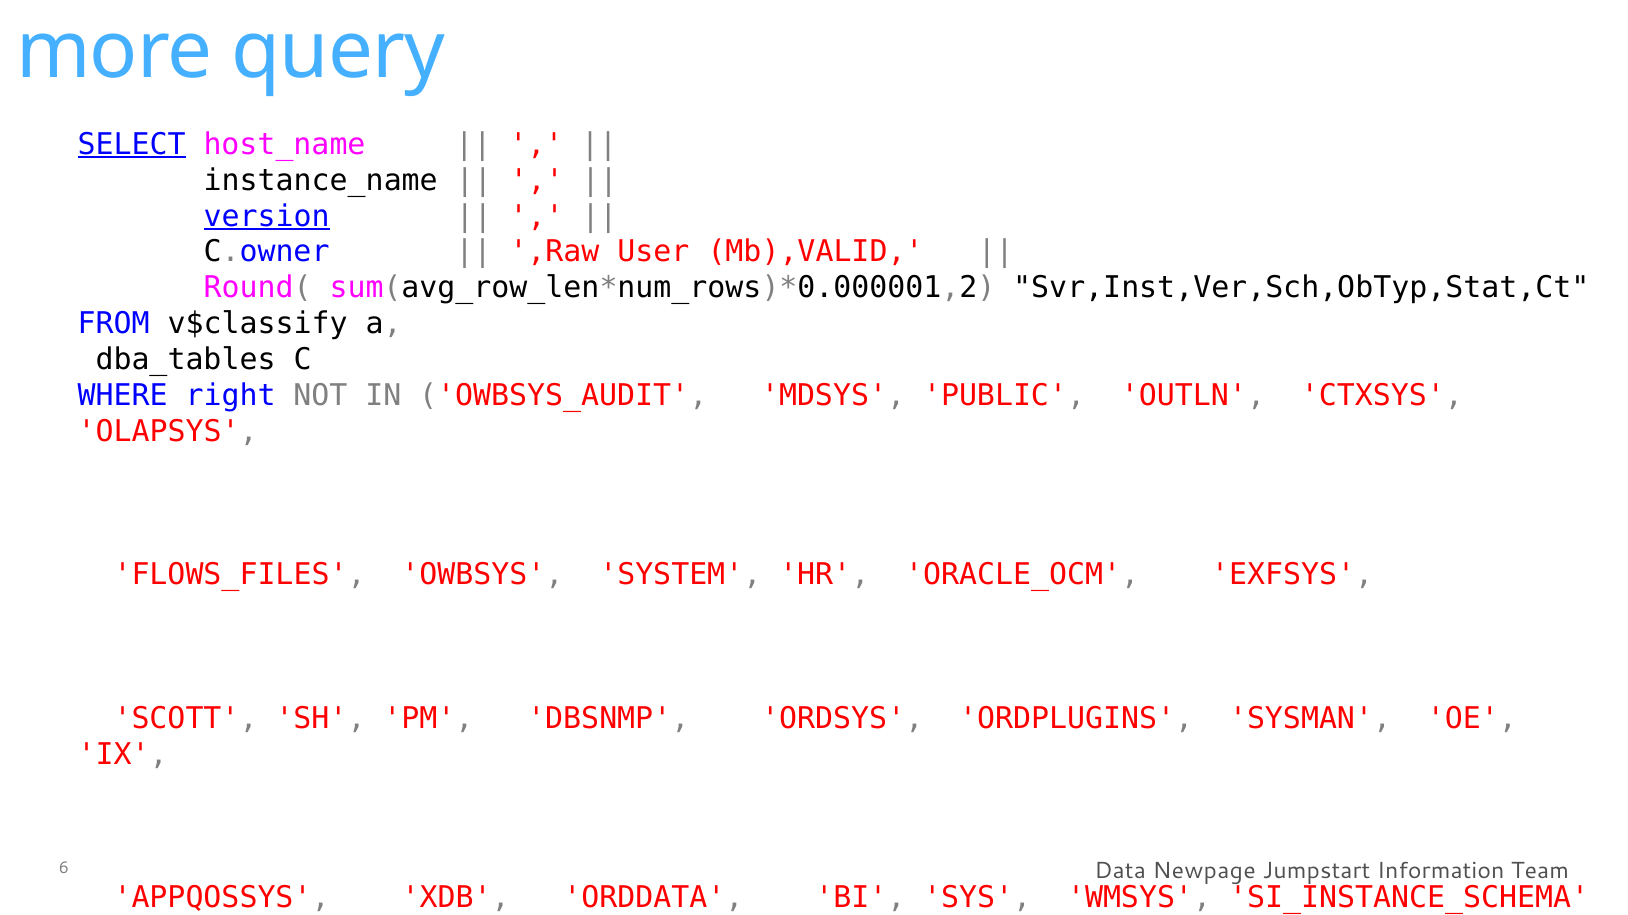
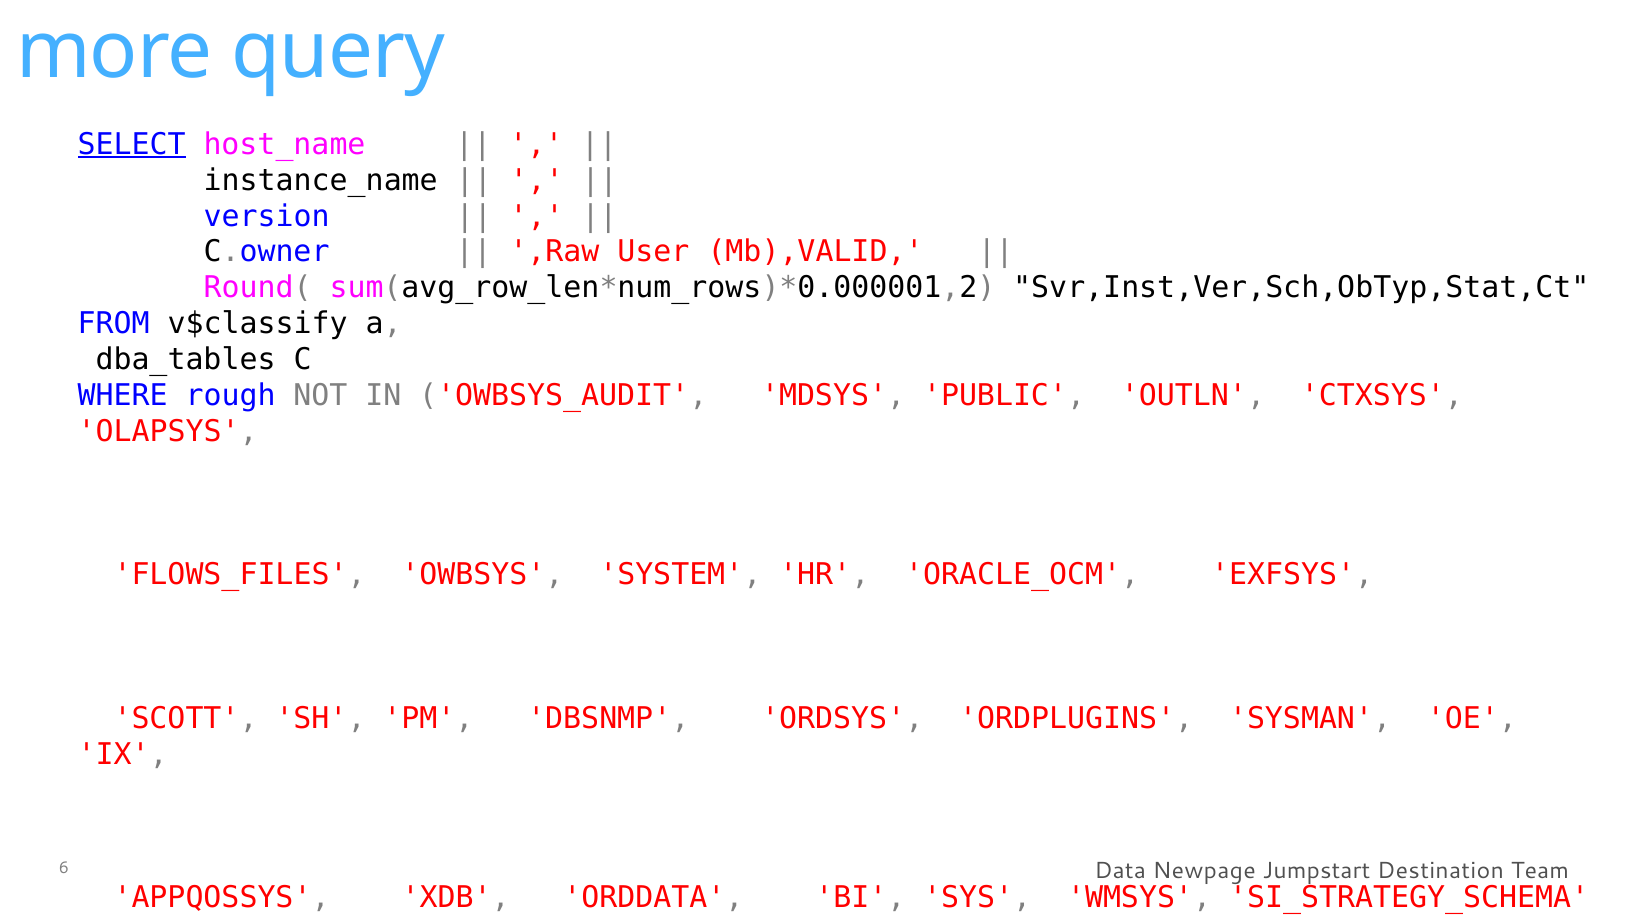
version underline: present -> none (267, 216)
right: right -> rough (231, 396)
Information: Information -> Destination (1441, 871)
SI_INSTANCE_SCHEMA: SI_INSTANCE_SCHEMA -> SI_STRATEGY_SCHEMA (1409, 899)
